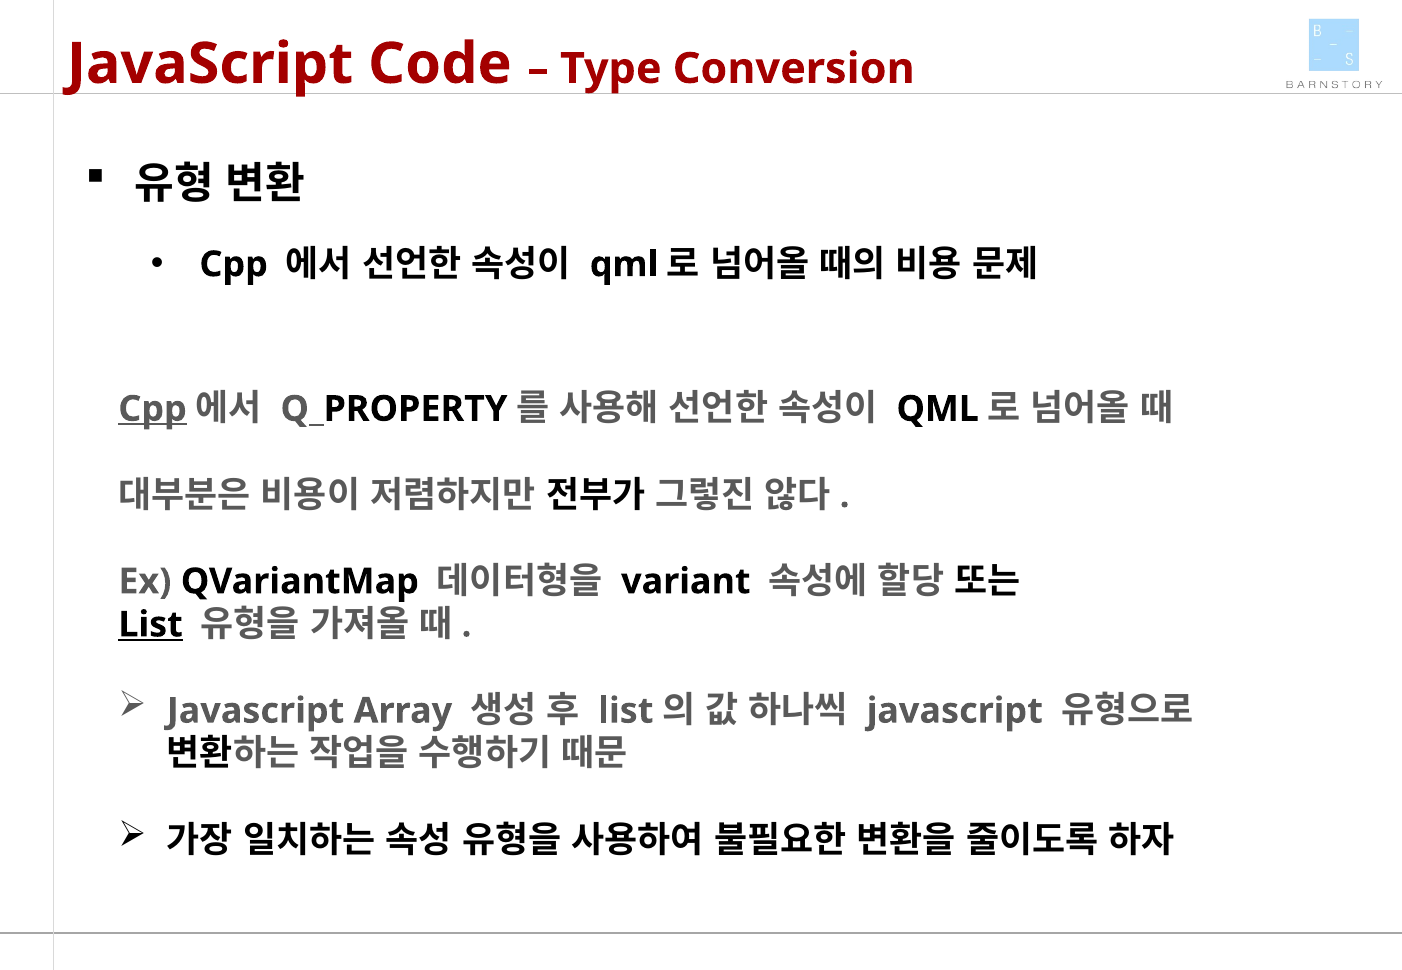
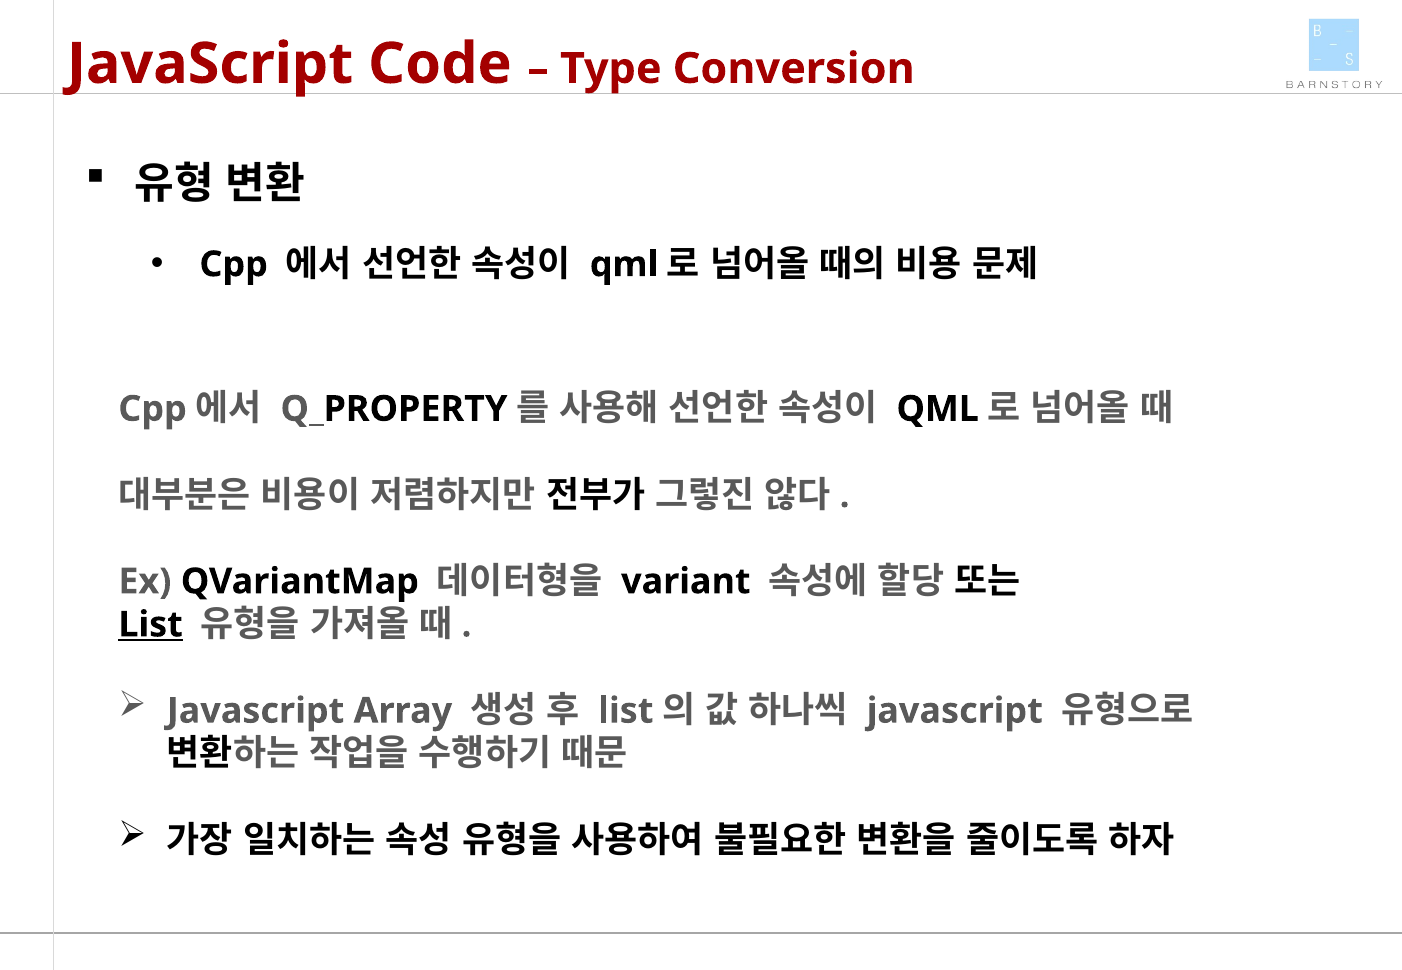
Cpp underline: present -> none (153, 409)
